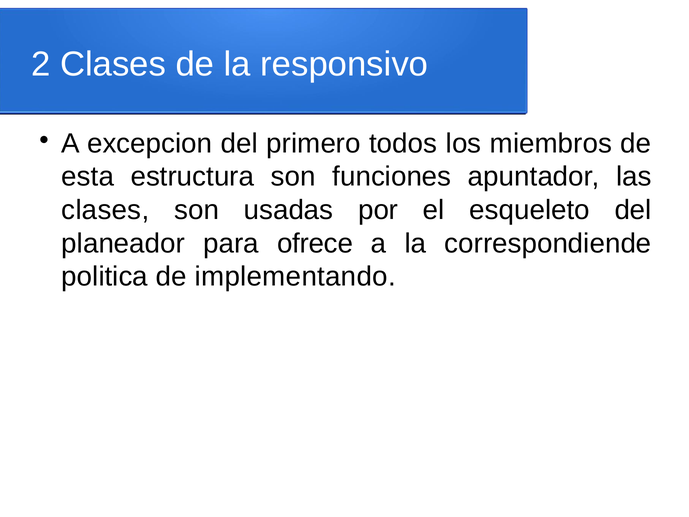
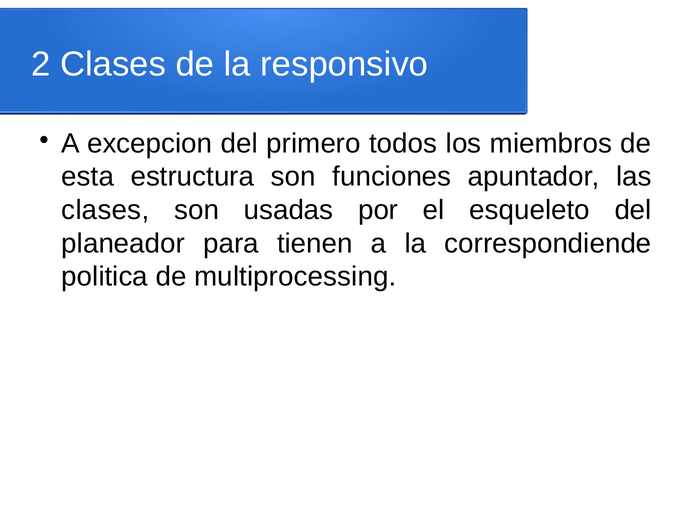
ofrece: ofrece -> tienen (315, 243)
implementando: implementando -> multiprocessing (295, 277)
